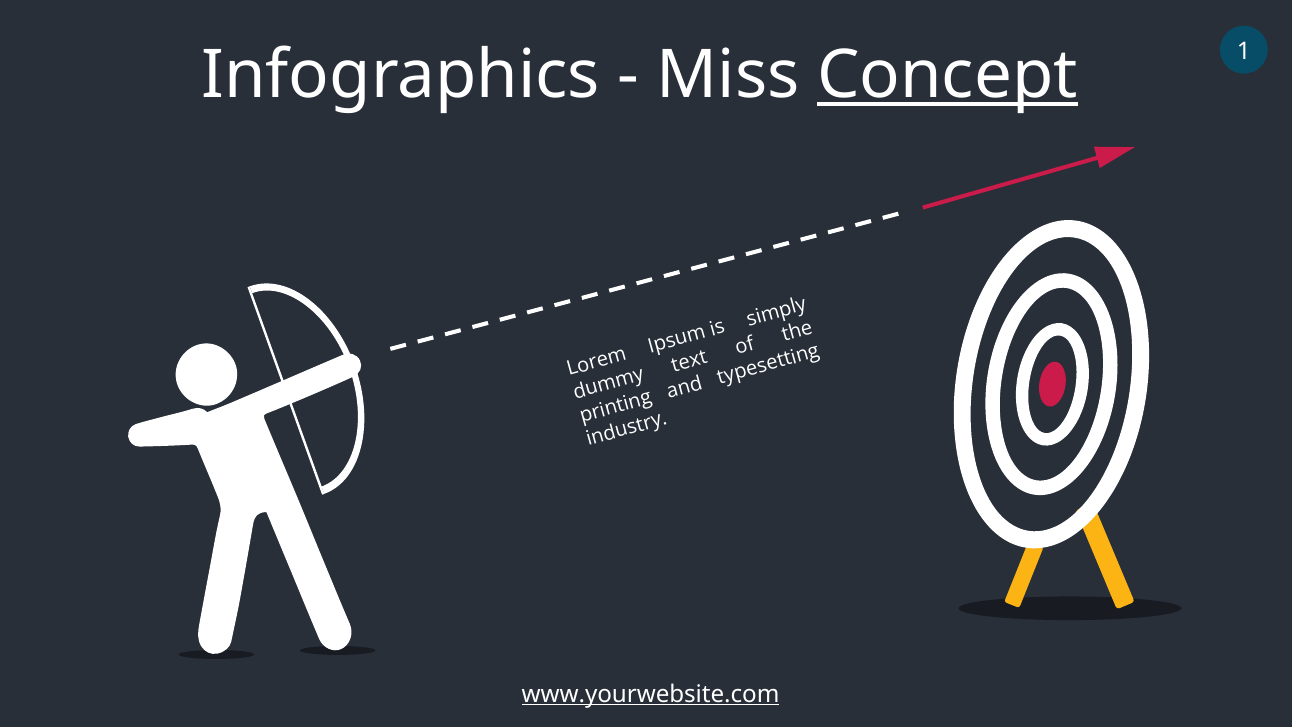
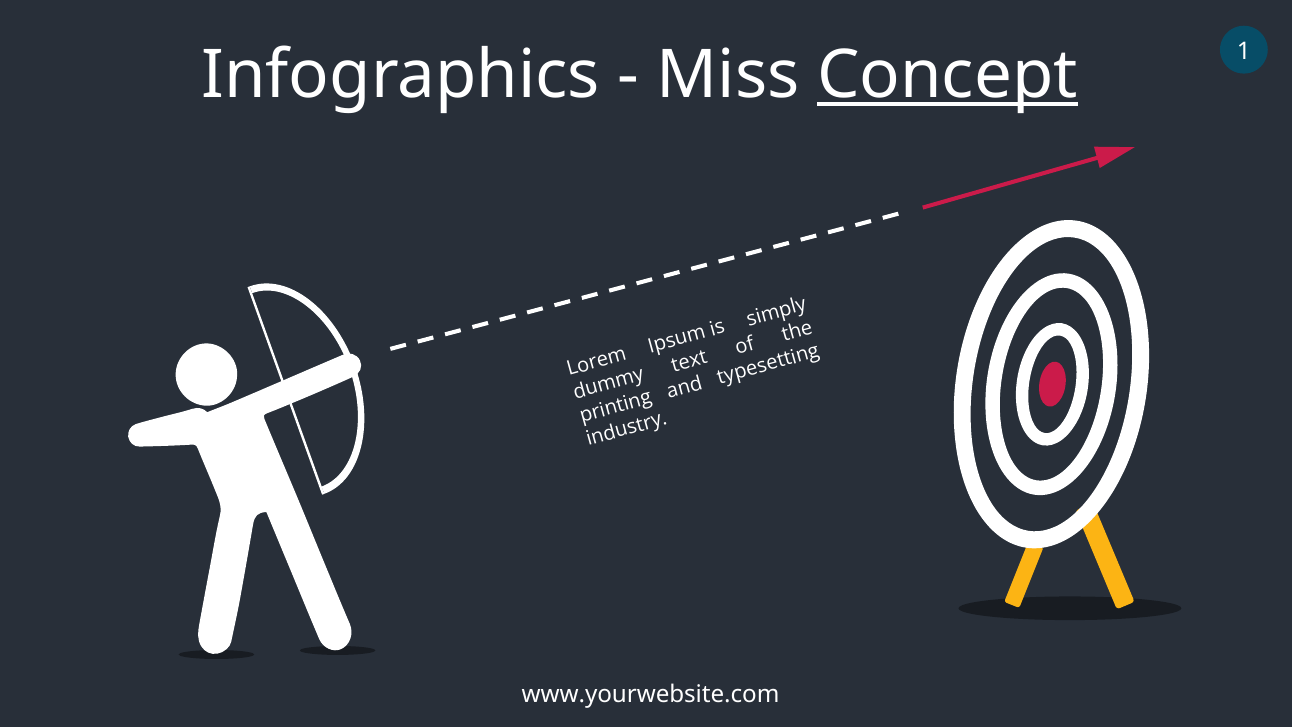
www.yourwebsite.com underline: present -> none (651, 694)
